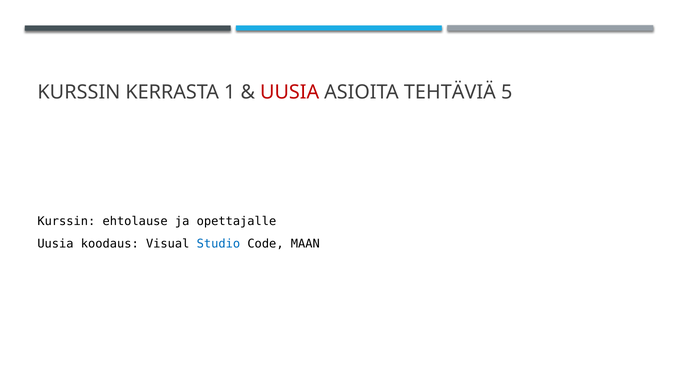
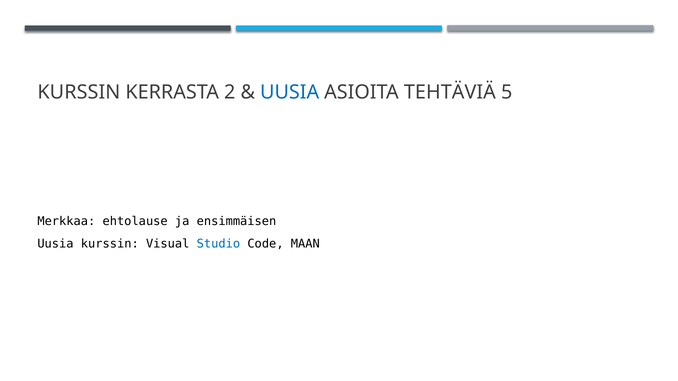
1: 1 -> 2 (230, 92)
UUSIA colour: red -> blue (290, 92)
Kurssin: Kurssin -> Merkkaa (66, 222)
opettajalle: opettajalle -> ensimmäisen (236, 222)
Uusia koodaus: koodaus -> kurssin (110, 244)
